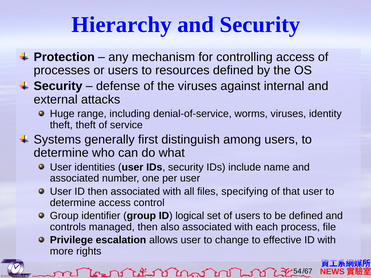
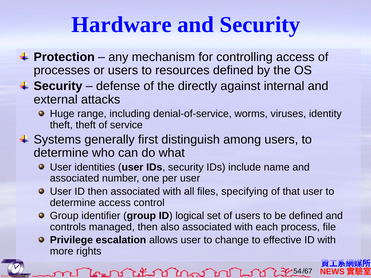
Hierarchy: Hierarchy -> Hardware (122, 25)
the viruses: viruses -> directly (197, 86)
